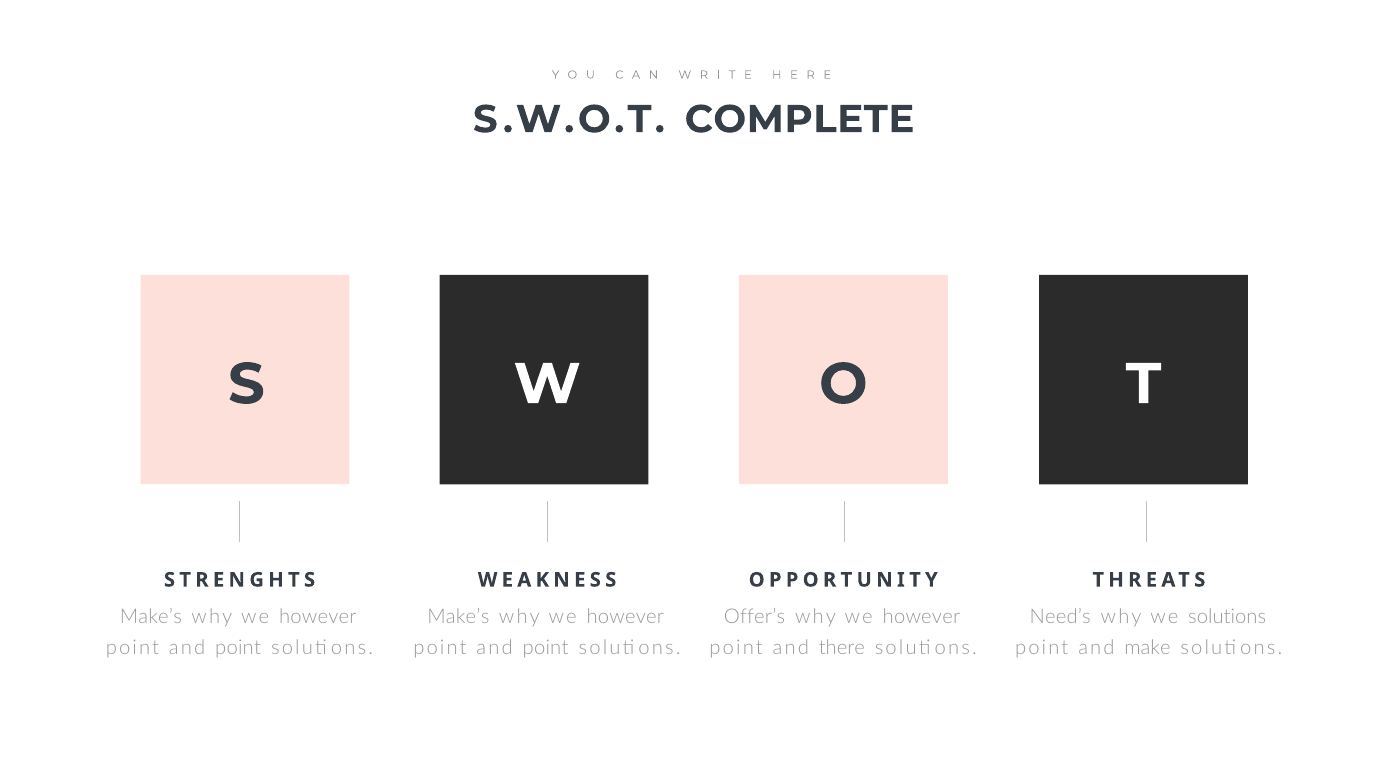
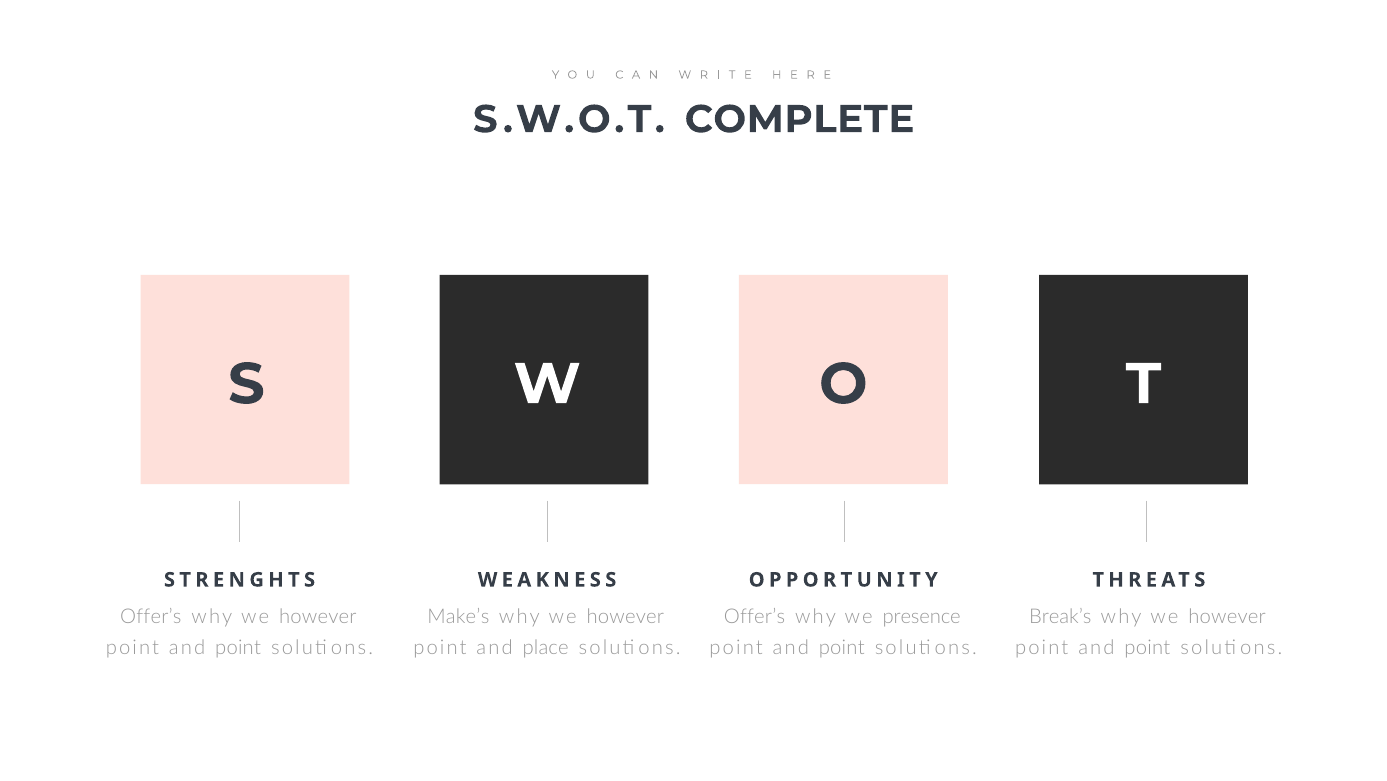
Make’s: Make’s -> Offer’s (151, 616)
however: however -> presence (922, 616)
Need’s: Need’s -> Break’s (1060, 616)
solutions: solutions -> however (1227, 616)
point: point -> place (546, 647)
there: there -> point (842, 647)
make: make -> point (1147, 647)
